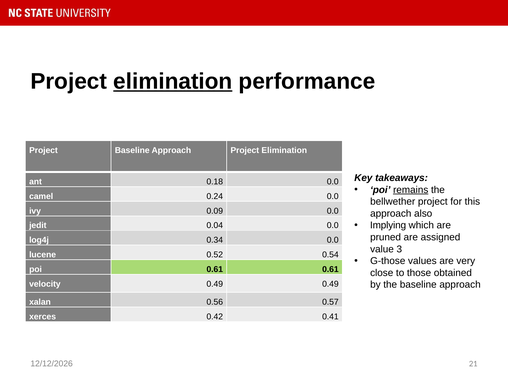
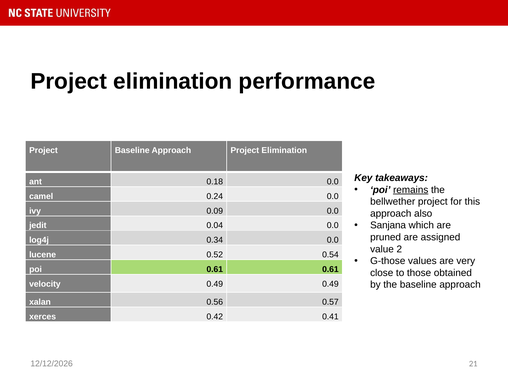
elimination underline: present -> none (173, 81)
Implying: Implying -> Sanjana (388, 225)
3: 3 -> 2 (399, 249)
